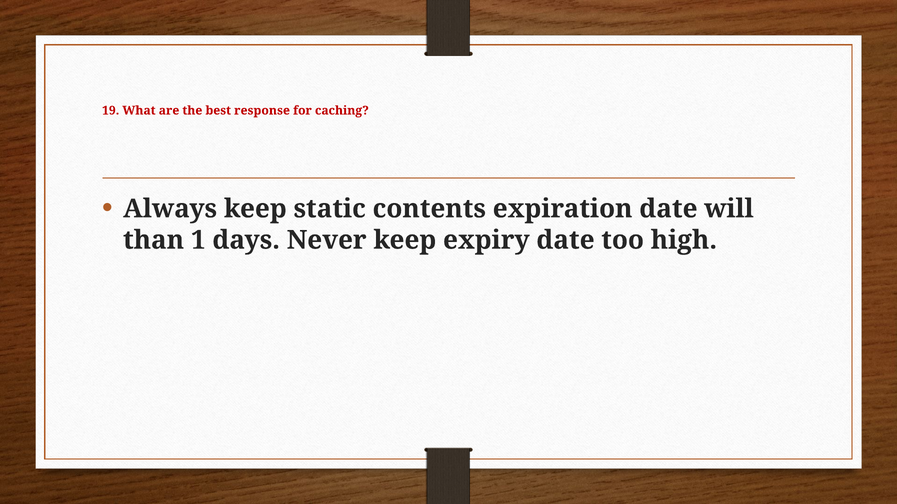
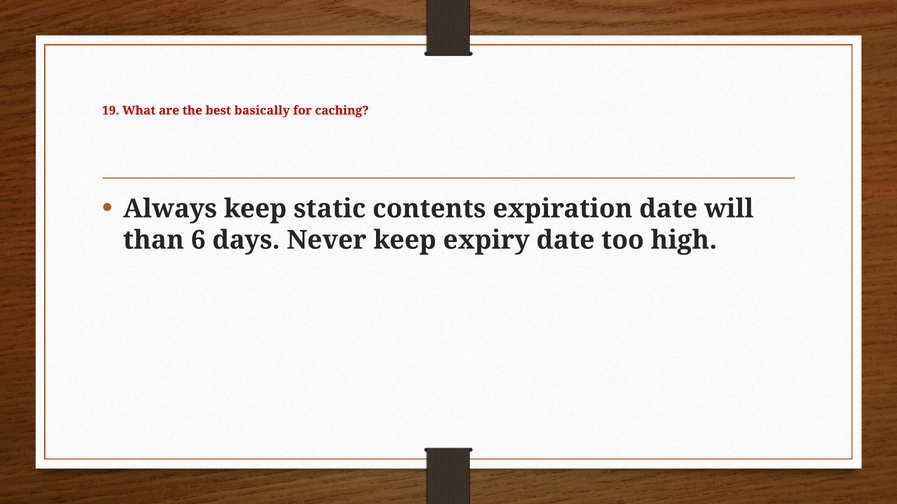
response: response -> basically (262, 111)
1: 1 -> 6 (198, 240)
